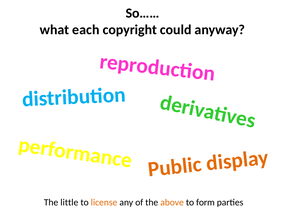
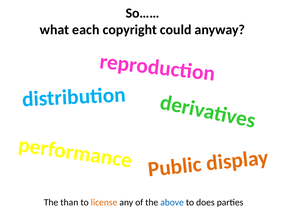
little: little -> than (69, 202)
above colour: orange -> blue (172, 202)
form: form -> does (205, 202)
